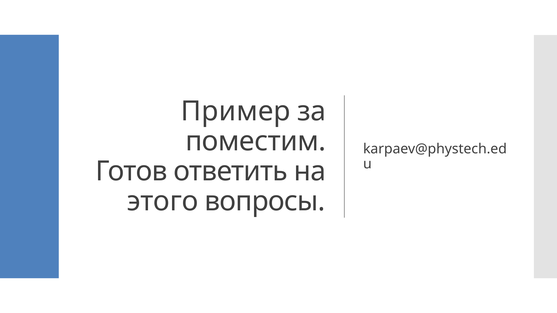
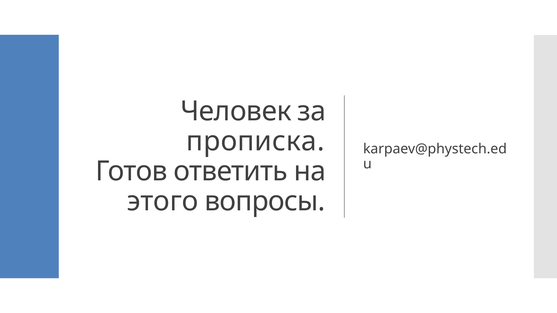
Пример: Пример -> Человек (236, 111)
поместим: поместим -> прописка (255, 141)
